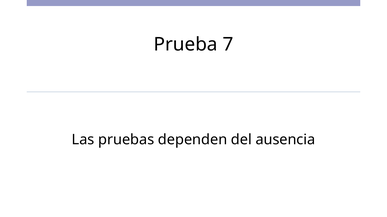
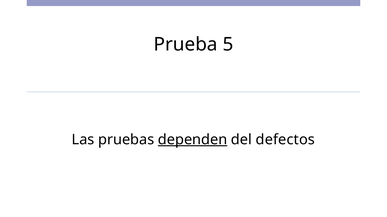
7: 7 -> 5 (228, 45)
dependen underline: none -> present (193, 140)
ausencia: ausencia -> defectos (285, 140)
